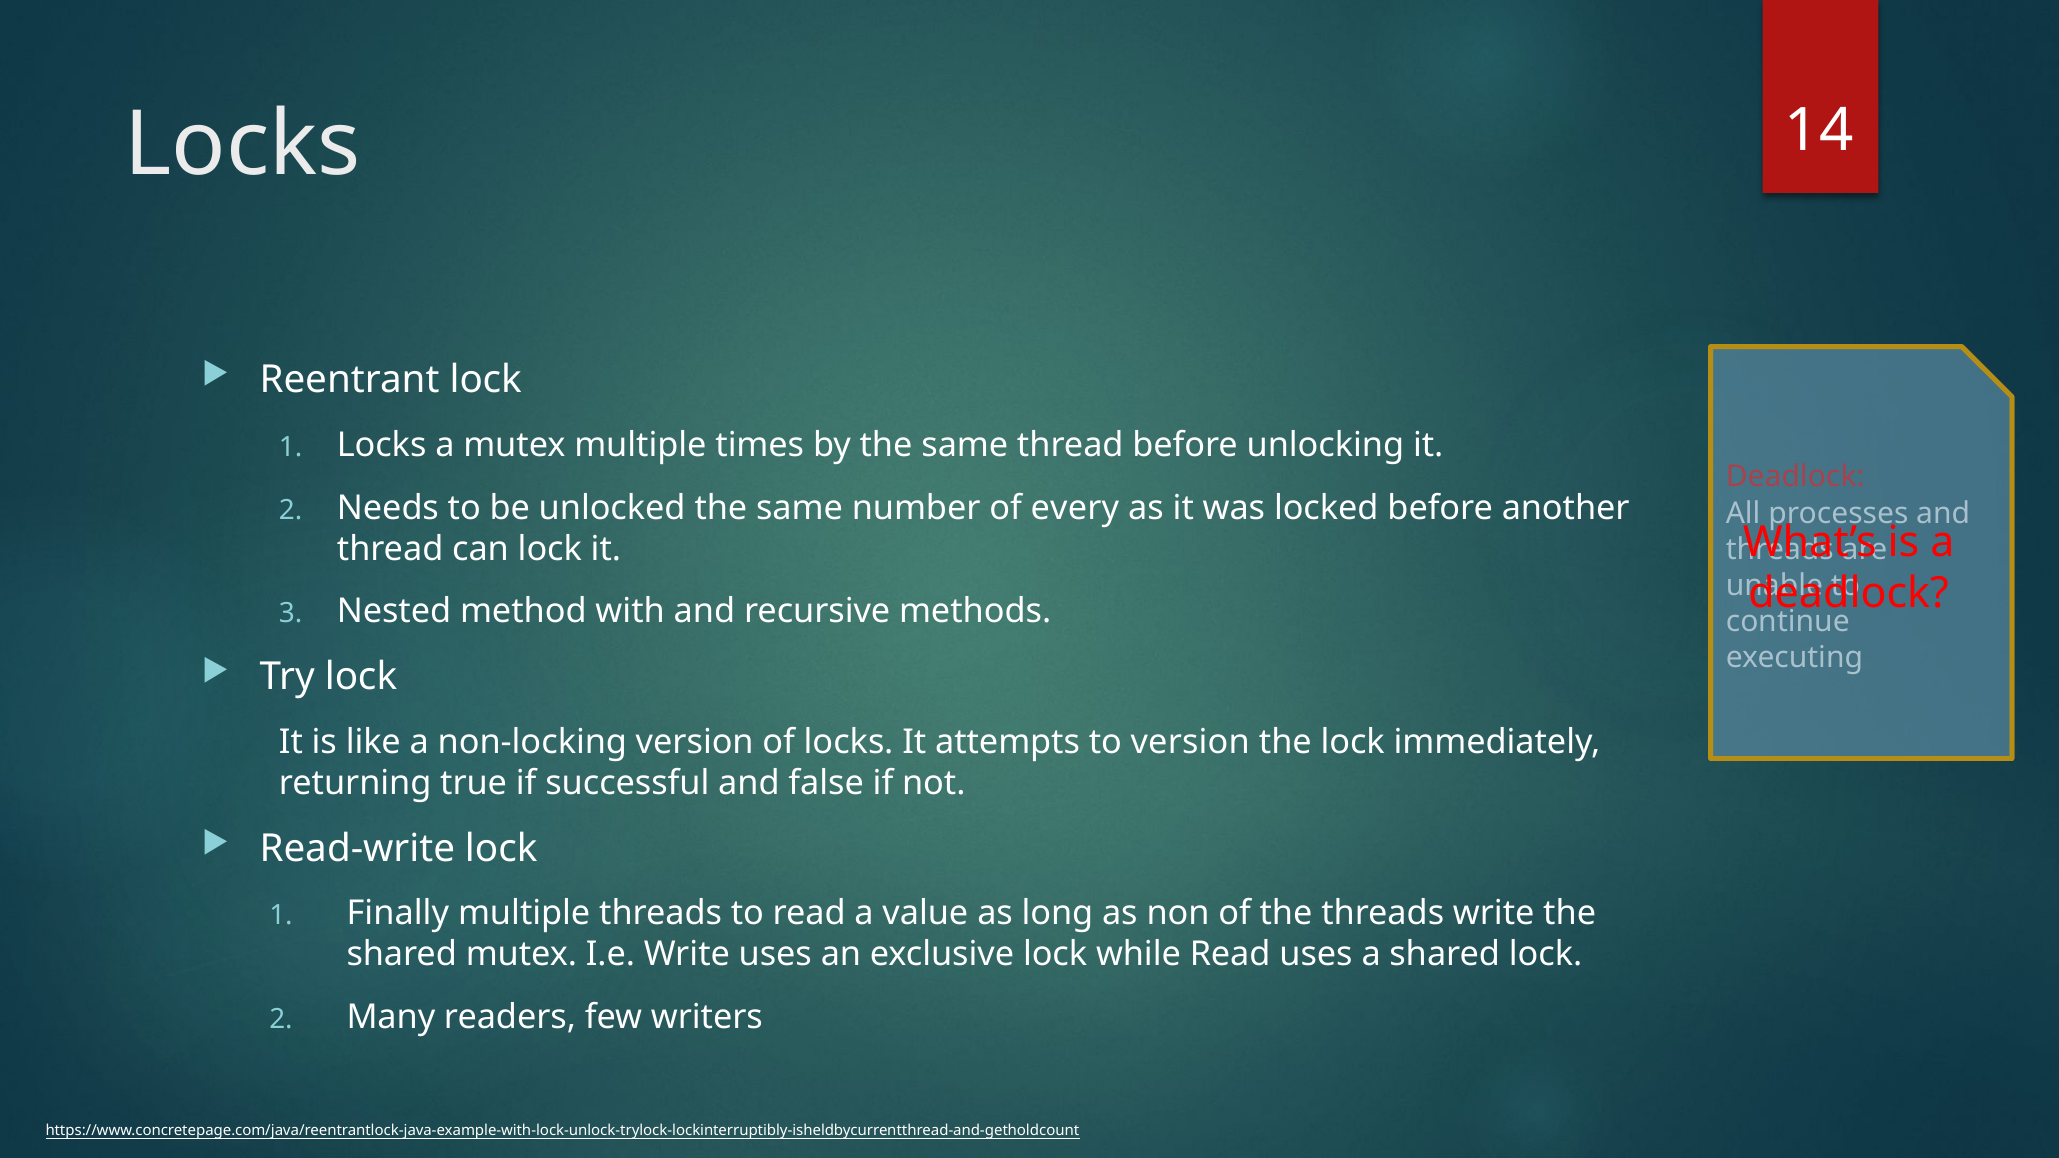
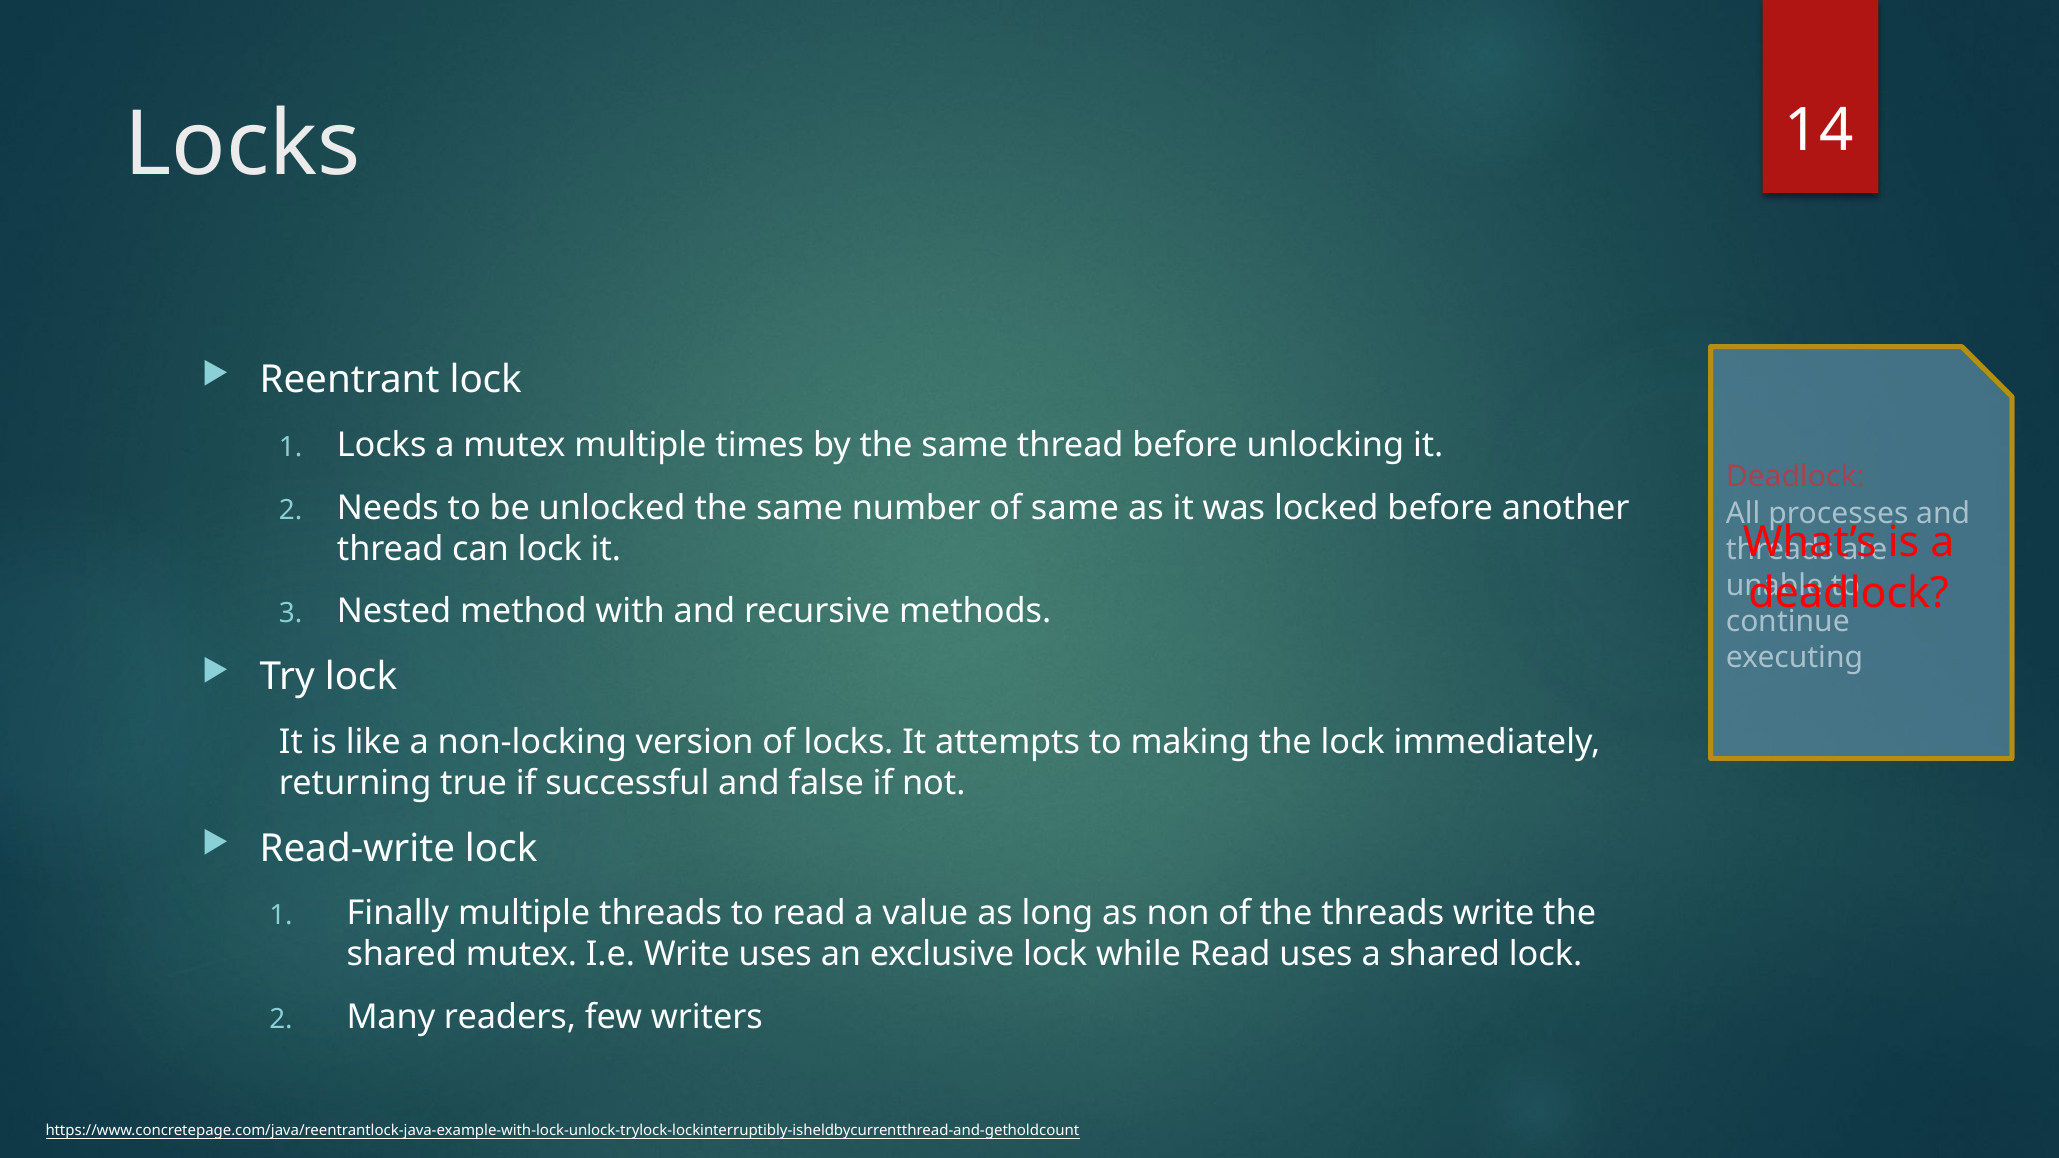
of every: every -> same (1075, 508)
to version: version -> making (1190, 742)
